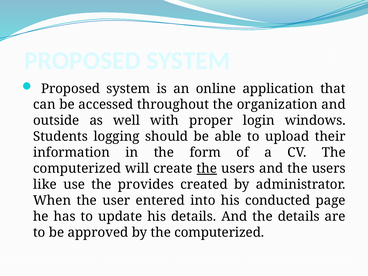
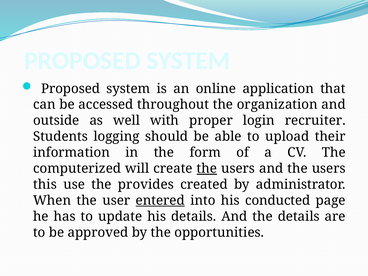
windows: windows -> recruiter (315, 121)
like: like -> this (45, 185)
entered underline: none -> present (160, 200)
by the computerized: computerized -> opportunities (219, 232)
